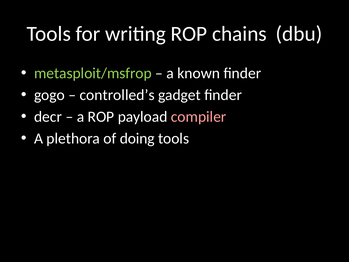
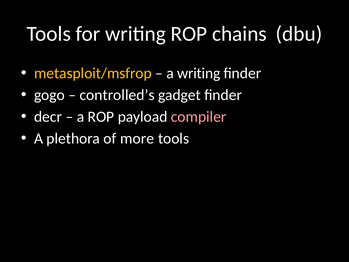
metasploit/msfrop colour: light green -> yellow (93, 73)
a known: known -> writing (199, 73)
doing: doing -> more (137, 138)
